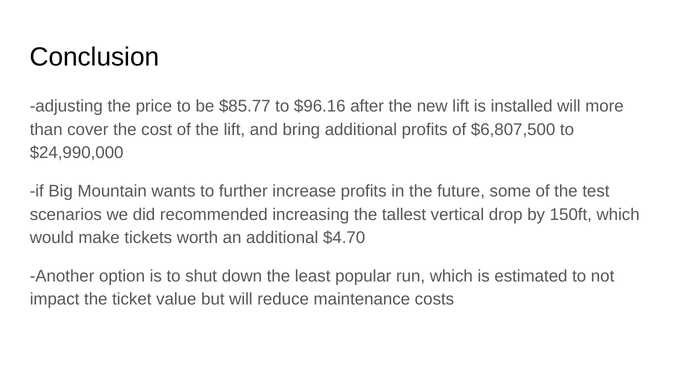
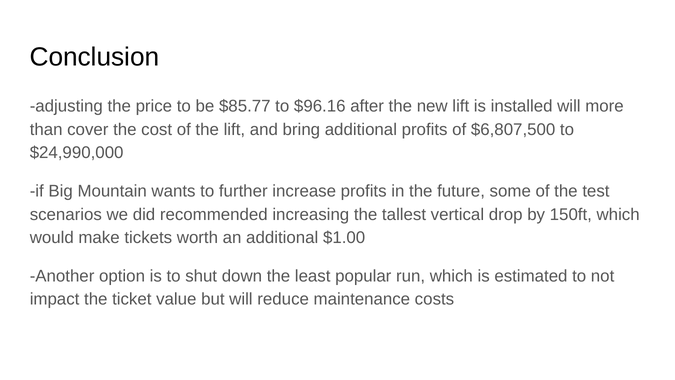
$4.70: $4.70 -> $1.00 (344, 238)
